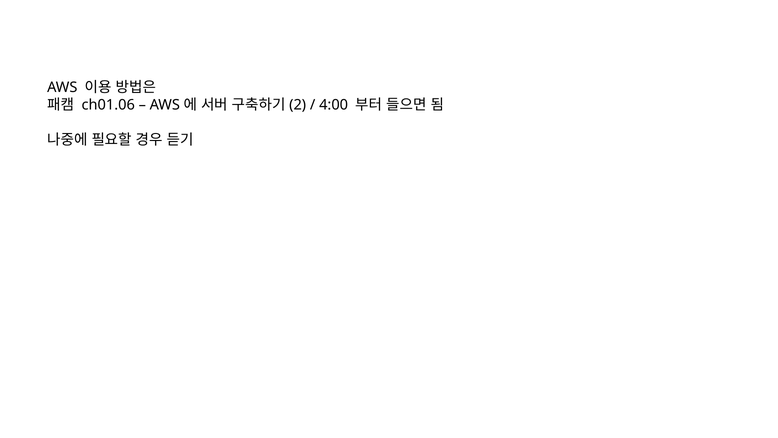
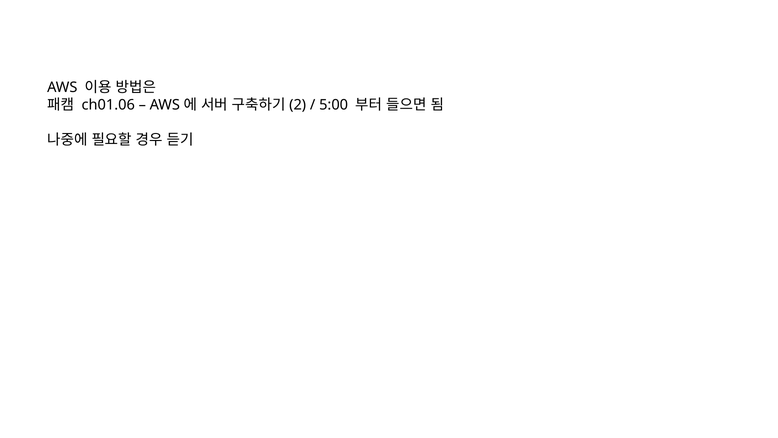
4:00: 4:00 -> 5:00 (334, 105)
